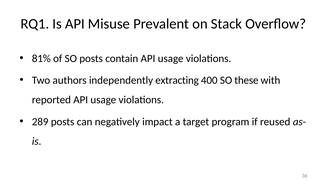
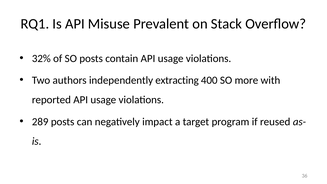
81%: 81% -> 32% (41, 58)
these: these -> more (246, 80)
